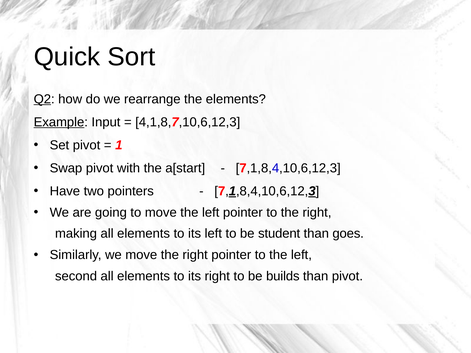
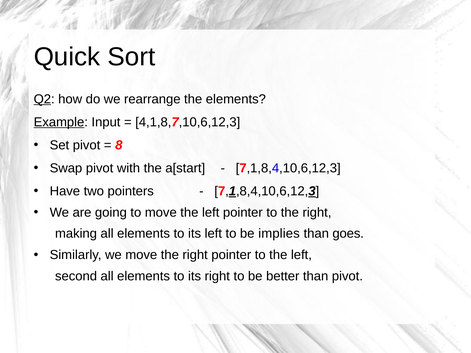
1: 1 -> 8 (119, 145)
student: student -> implies (279, 234)
builds: builds -> better (283, 276)
